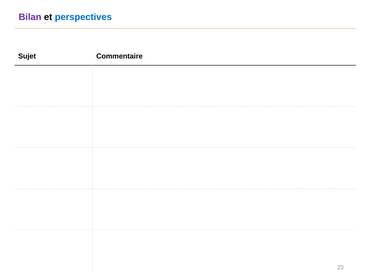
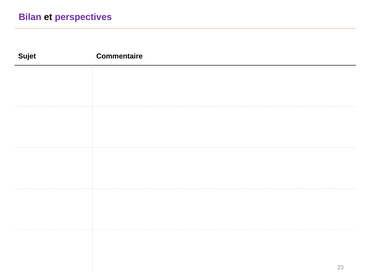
perspectives colour: blue -> purple (83, 17)
